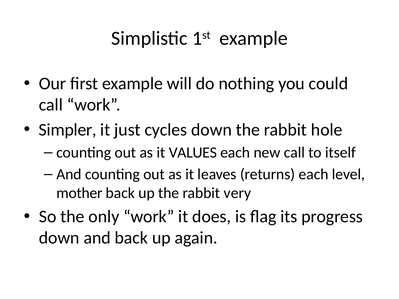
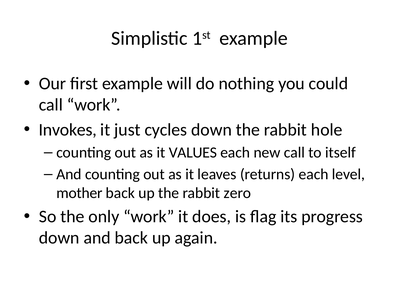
Simpler: Simpler -> Invokes (68, 130)
very: very -> zero (237, 193)
